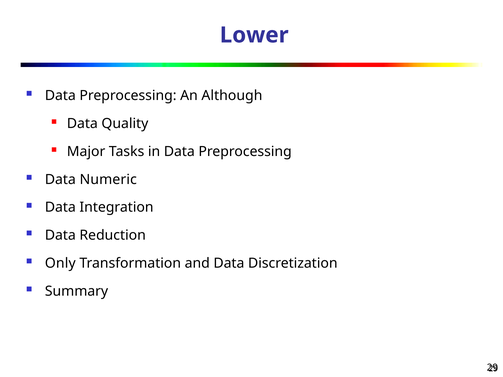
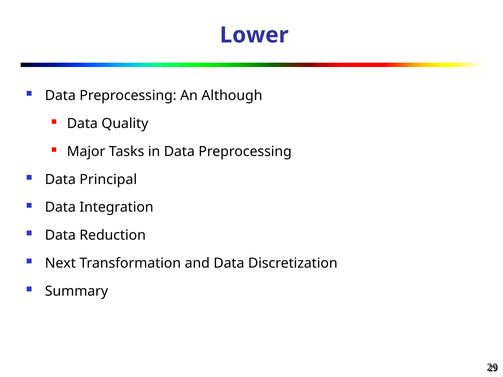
Numeric: Numeric -> Principal (108, 180)
Only: Only -> Next (60, 263)
